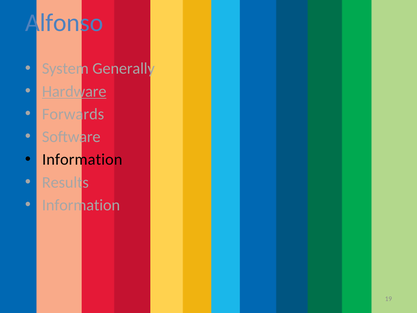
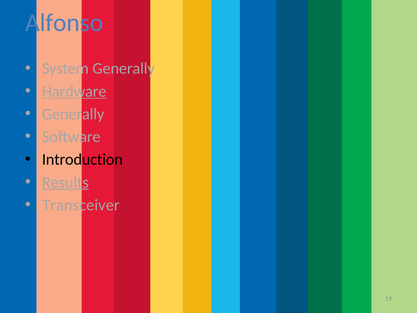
Forwards: Forwards -> Generally (73, 114)
Information: Information -> Introduction (82, 159)
Results underline: none -> present (65, 182)
Information: Information -> Transceiver (81, 205)
